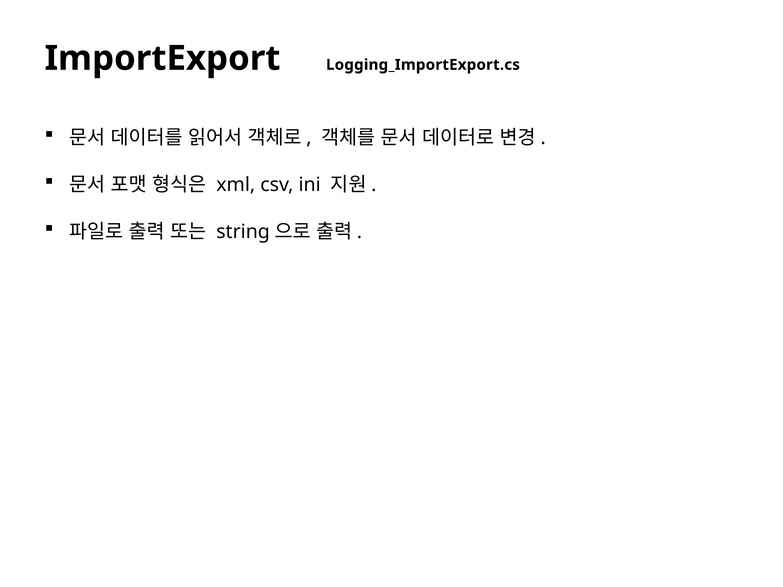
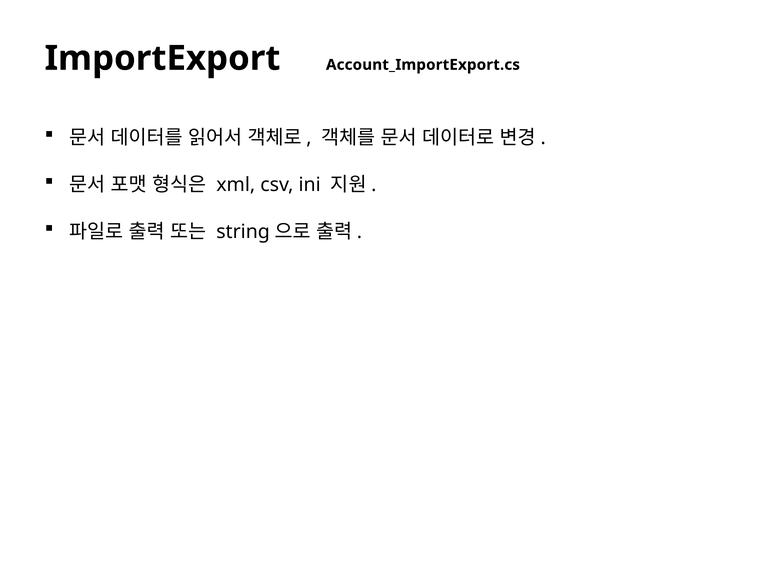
Logging_ImportExport.cs: Logging_ImportExport.cs -> Account_ImportExport.cs (423, 65)
